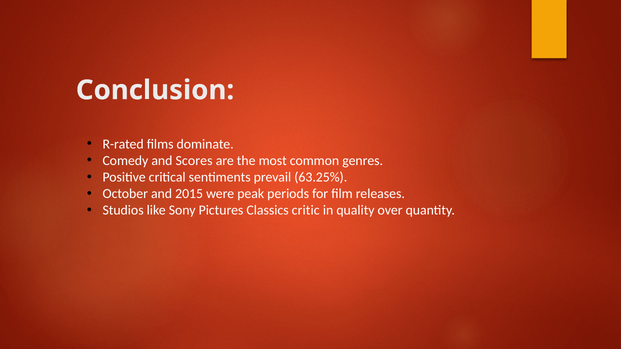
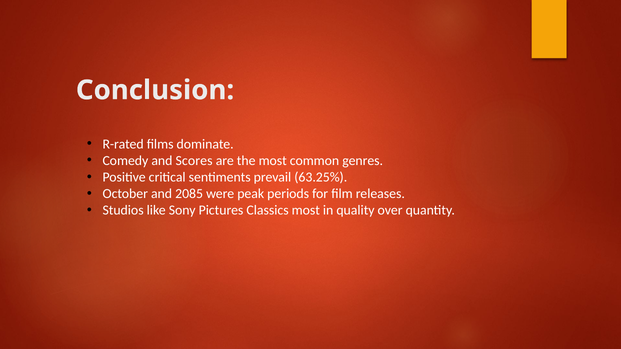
2015: 2015 -> 2085 (189, 194)
Classics critic: critic -> most (306, 211)
